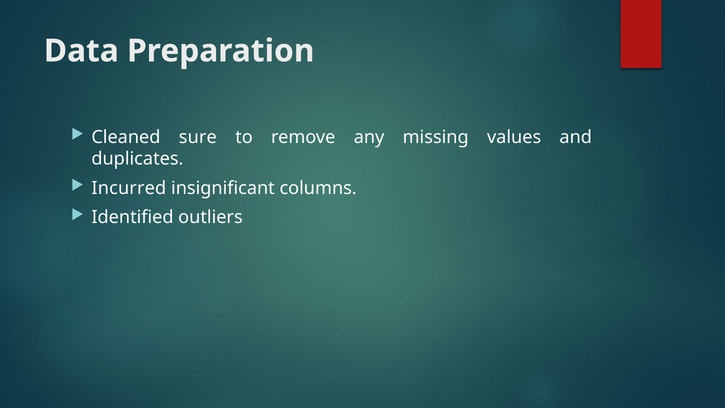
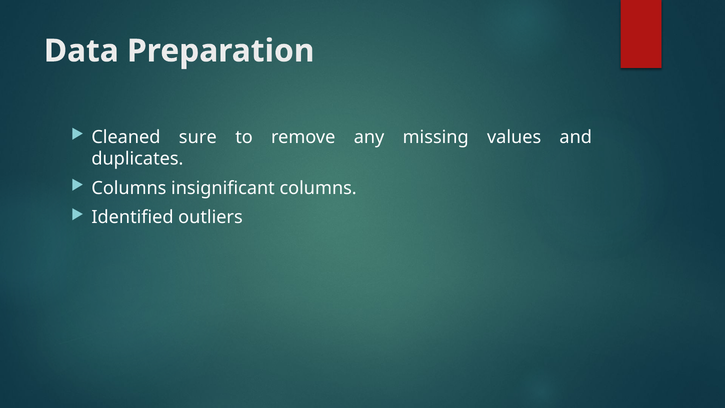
Incurred: Incurred -> Columns (129, 188)
